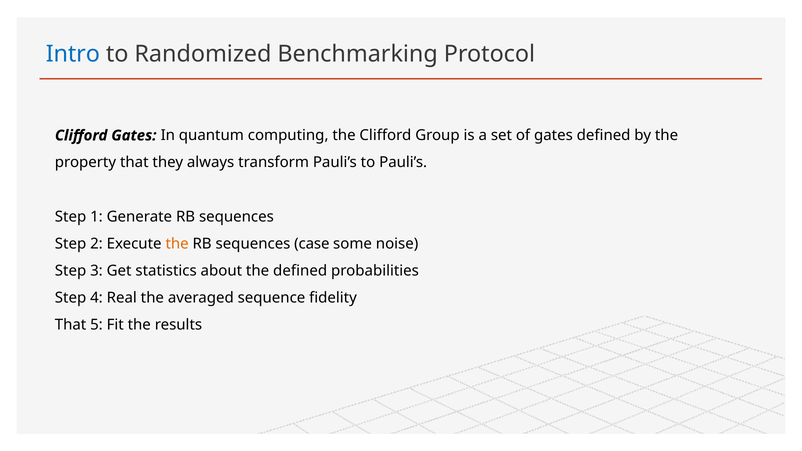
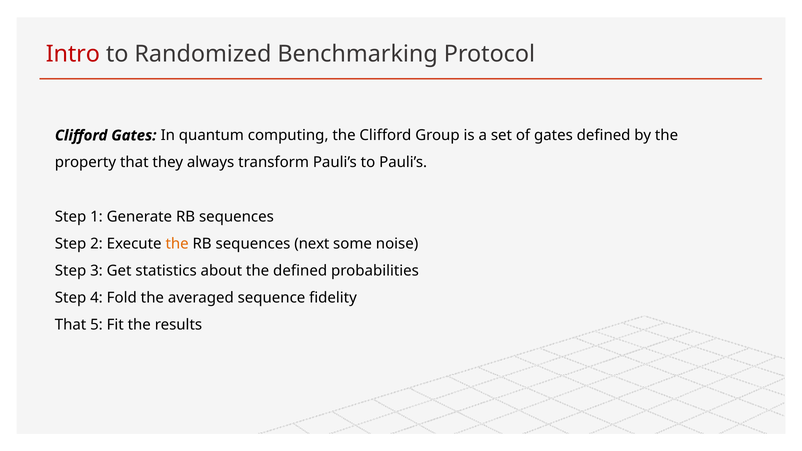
Intro colour: blue -> red (73, 54)
case: case -> next (312, 244)
Real: Real -> Fold (122, 298)
